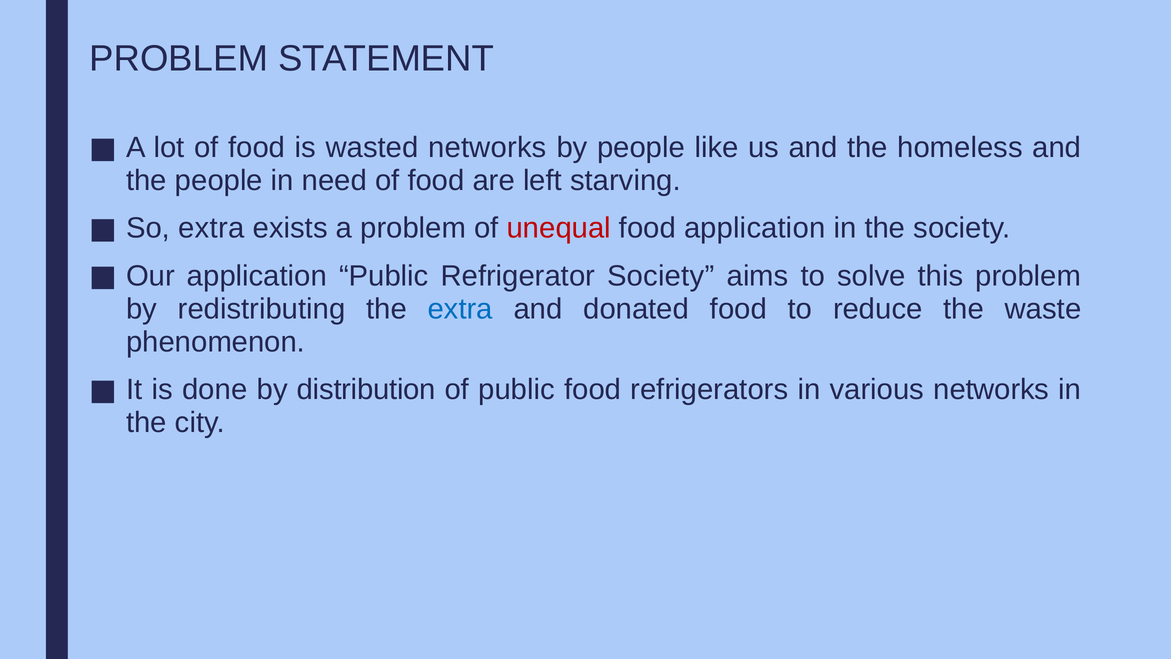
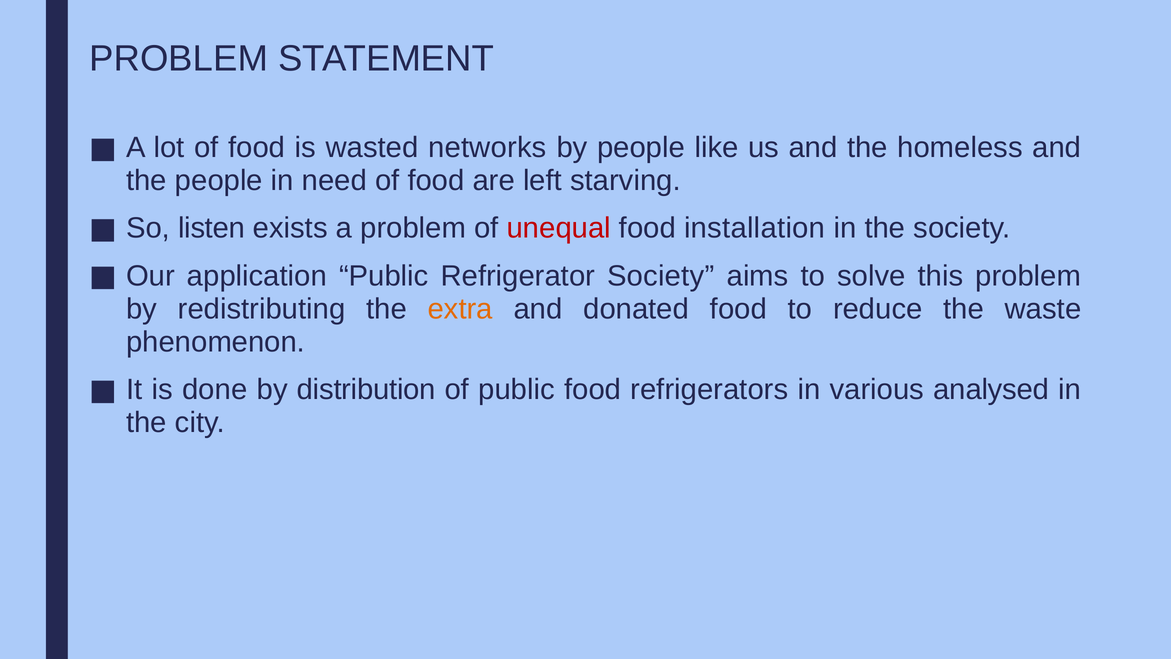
So extra: extra -> listen (212, 228)
food application: application -> installation (755, 228)
extra colour: blue -> orange (460, 309)
various networks: networks -> analysed (991, 389)
